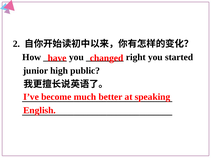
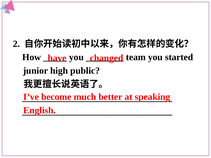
right: right -> team (136, 57)
